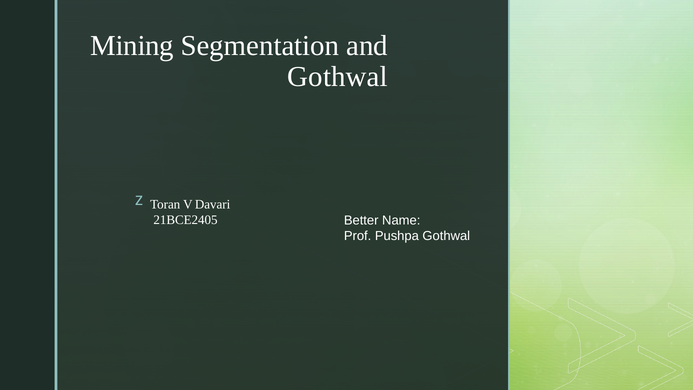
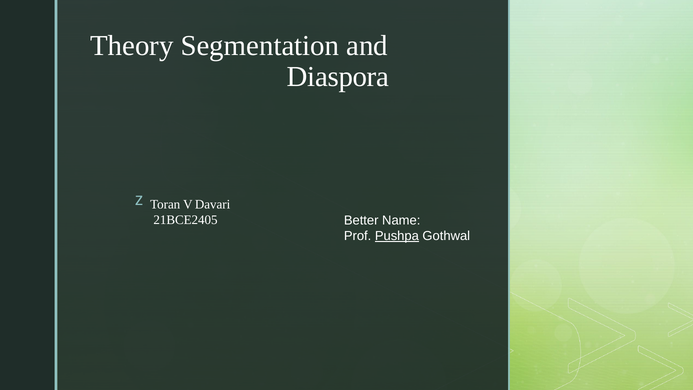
Mining: Mining -> Theory (132, 46)
Gothwal: Gothwal -> Diaspora (338, 77)
Pushpa underline: none -> present (397, 236)
